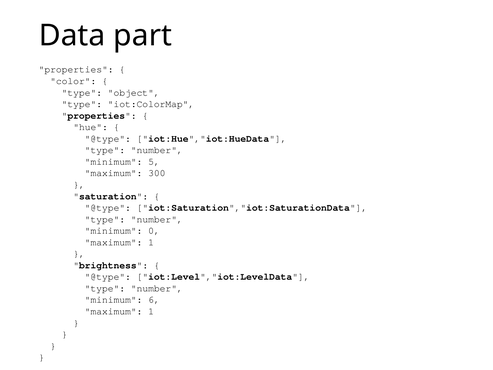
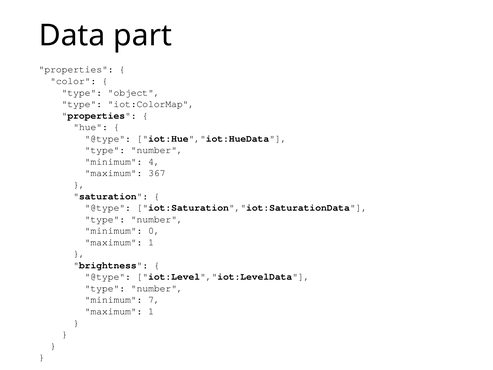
5: 5 -> 4 (154, 162)
300: 300 -> 367 (157, 173)
6: 6 -> 7 (154, 300)
